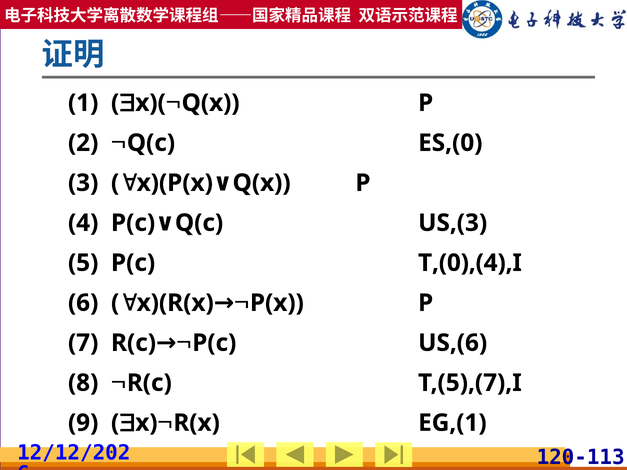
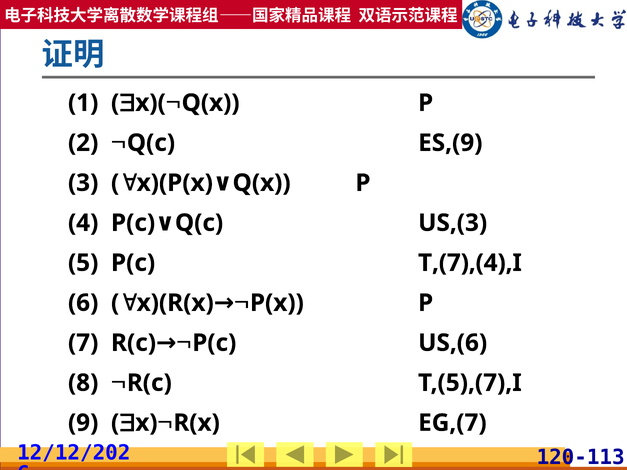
ES,(0: ES,(0 -> ES,(9 (450, 143)
T,(0),(4),I: T,(0),(4),I -> T,(7),(4),I (470, 263)
EG,(1: EG,(1 -> EG,(7 (452, 423)
